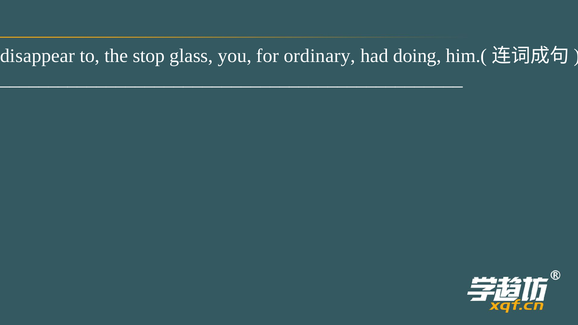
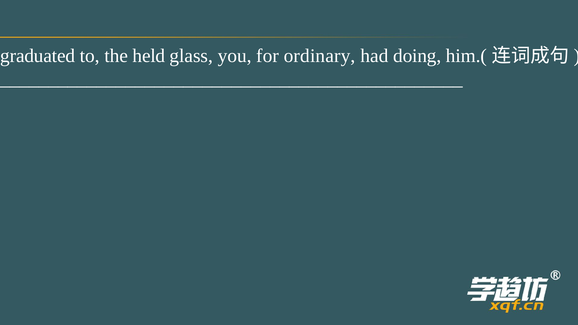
disappear: disappear -> graduated (38, 56)
stop: stop -> held (149, 56)
